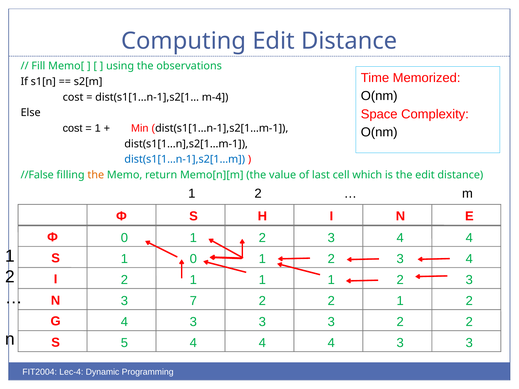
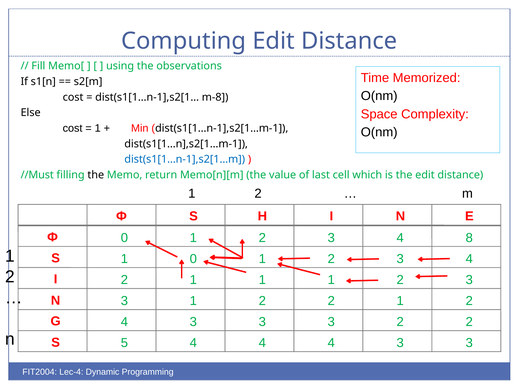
m-4: m-4 -> m-8 (215, 97)
//False: //False -> //Must (37, 175)
the colour: orange -> black (96, 175)
3 4 4: 4 -> 8 (469, 238)
3 7: 7 -> 1 (193, 301)
